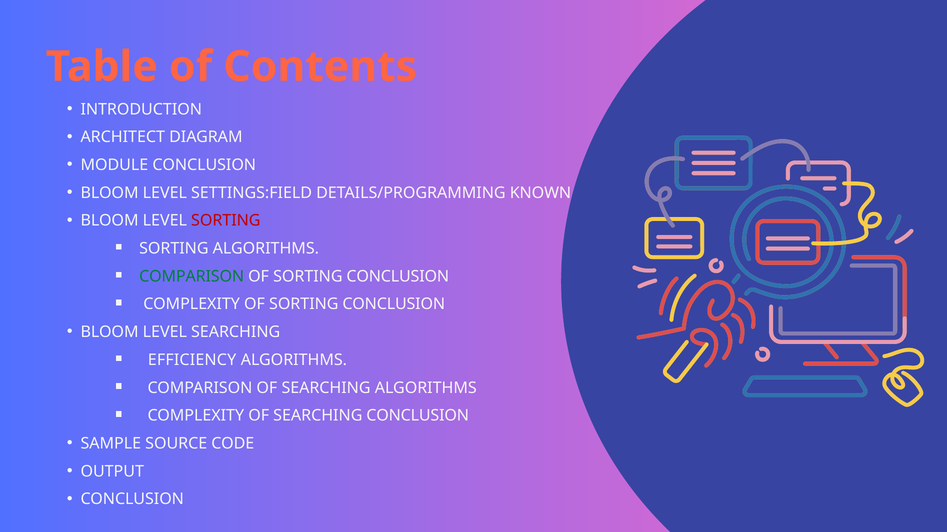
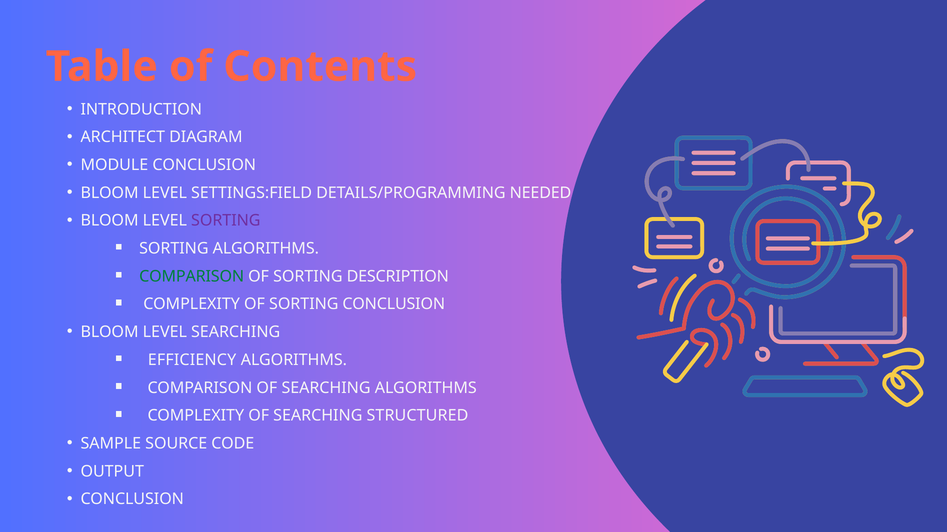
KNOWN: KNOWN -> NEEDED (540, 193)
SORTING colour: red -> purple (226, 221)
CONCLUSION: CONCLUSION -> DESCRIPTION (398, 277)
SEARCHING CONCLUSION: CONCLUSION -> STRUCTURED (417, 416)
